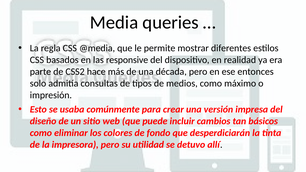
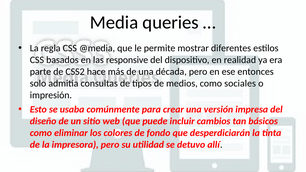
máximo: máximo -> sociales (240, 83)
